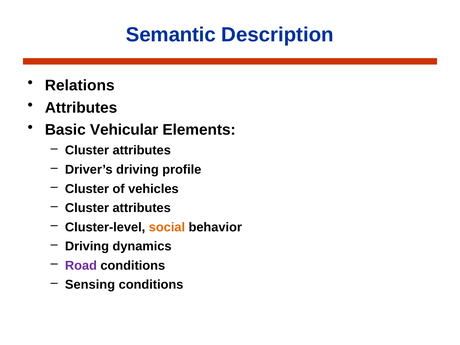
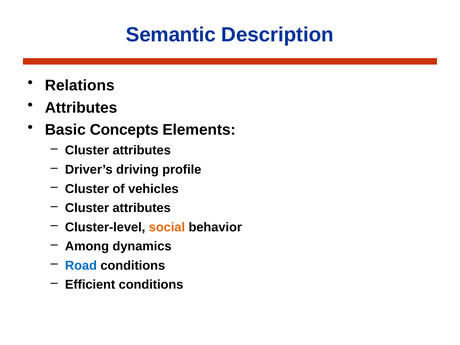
Vehicular: Vehicular -> Concepts (124, 130)
Driving: Driving -> Among (87, 246)
Road colour: purple -> blue (81, 265)
Sensing: Sensing -> Efficient (90, 285)
